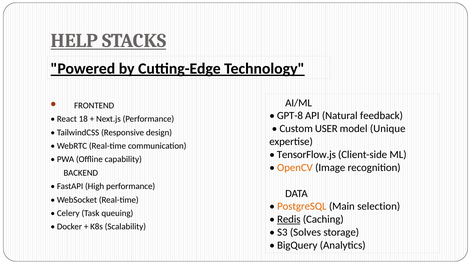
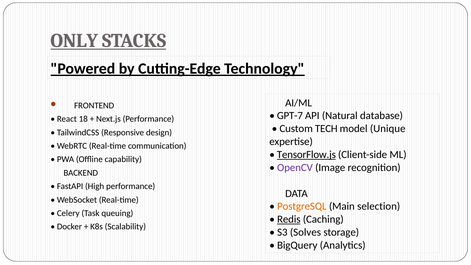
HELP: HELP -> ONLY (74, 41)
GPT-8: GPT-8 -> GPT-7 (290, 116)
feedback: feedback -> database (381, 116)
USER: USER -> TECH (326, 129)
TensorFlow.js underline: none -> present (306, 155)
OpenCV colour: orange -> purple (295, 167)
